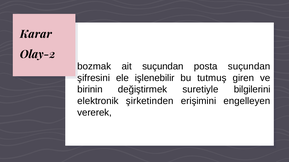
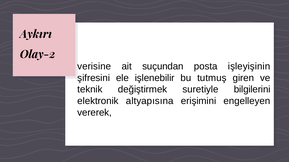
Karar: Karar -> Aykırı (36, 34)
bozmak: bozmak -> verisine (94, 67)
posta suçundan: suçundan -> işleyişinin (249, 67)
birinin: birinin -> teknik (90, 90)
şirketinden: şirketinden -> altyapısına (150, 101)
